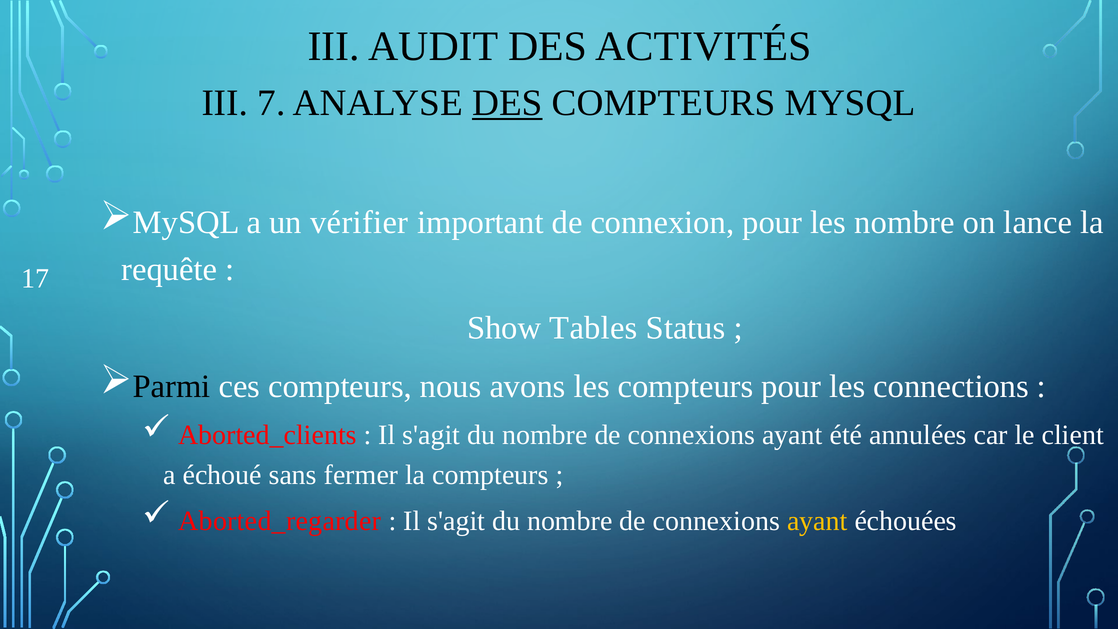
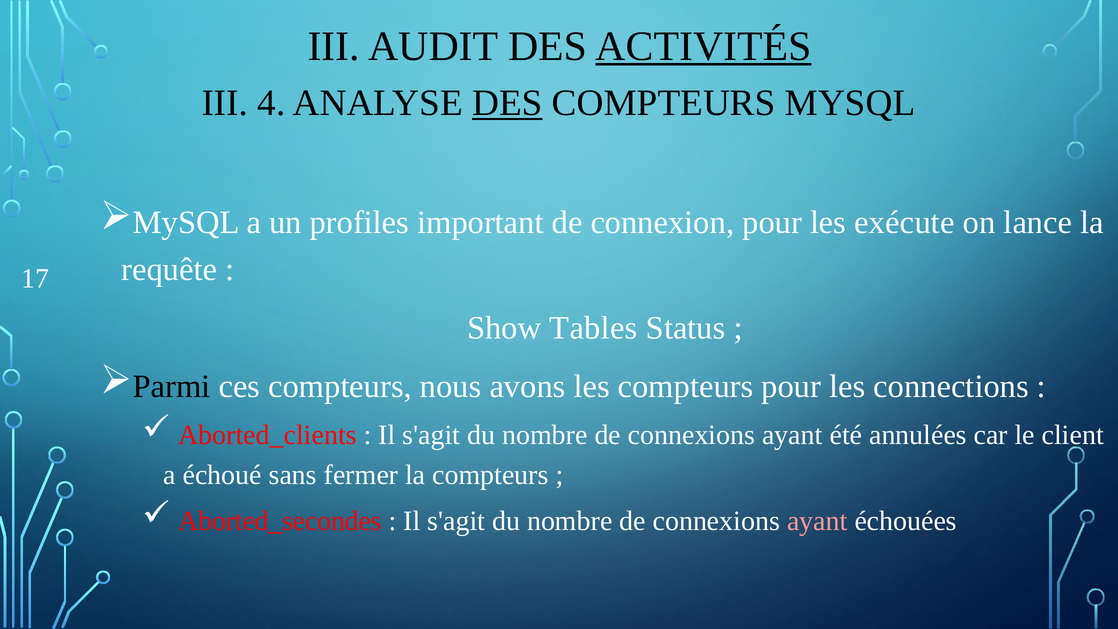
ACTIVITÉS underline: none -> present (704, 46)
7: 7 -> 4 (271, 103)
vérifier: vérifier -> profiles (359, 222)
les nombre: nombre -> exécute (904, 222)
Aborted_regarder: Aborted_regarder -> Aborted_secondes (280, 521)
ayant colour: yellow -> pink (817, 521)
